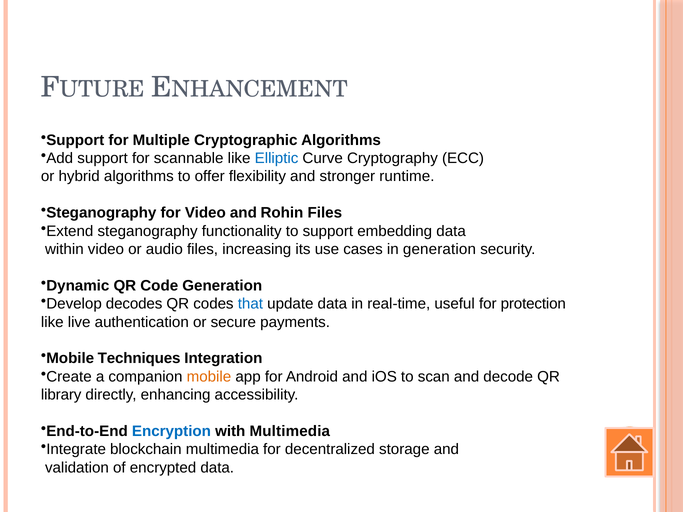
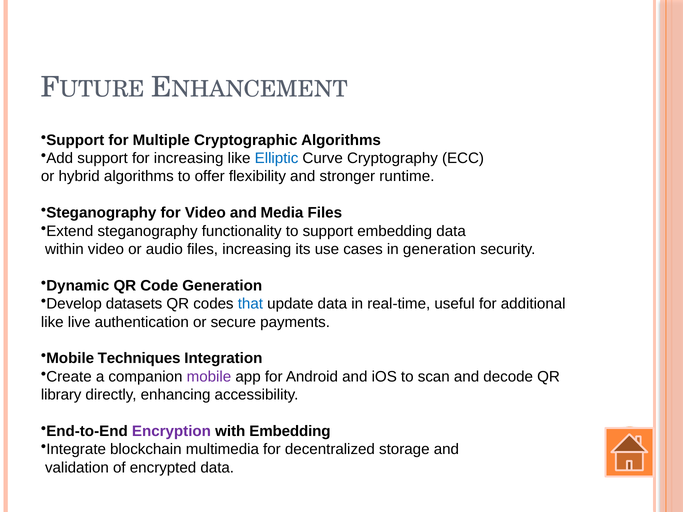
for scannable: scannable -> increasing (189, 158)
Rohin: Rohin -> Media (282, 213)
decodes: decodes -> datasets (134, 304)
protection: protection -> additional (533, 304)
mobile colour: orange -> purple (209, 377)
Encryption colour: blue -> purple (171, 431)
with Multimedia: Multimedia -> Embedding (290, 431)
